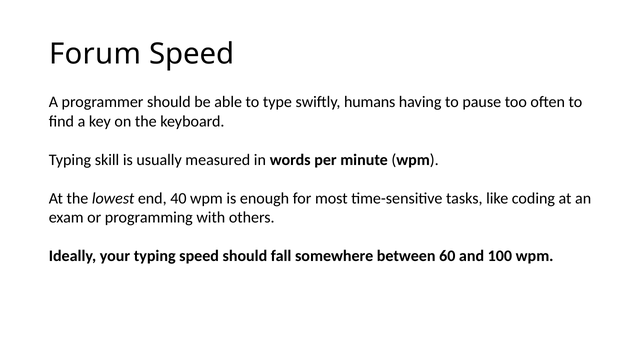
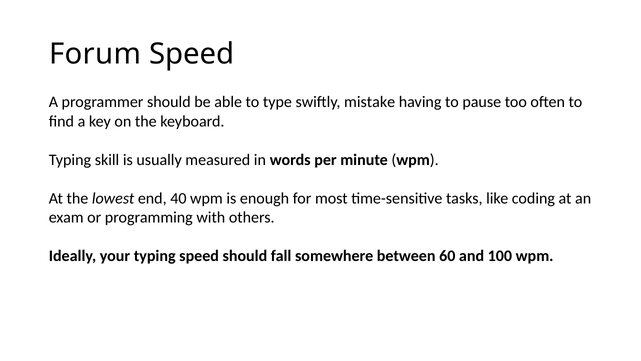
humans: humans -> mistake (370, 102)
